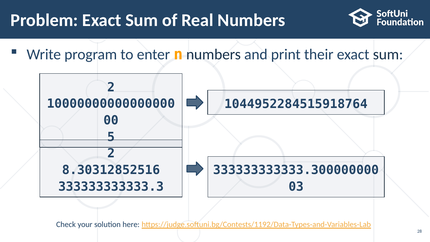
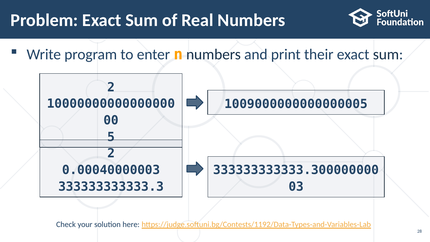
1044952284515918764: 1044952284515918764 -> 1009000000000000005 (296, 104)
8.30312852516: 8.30312852516 -> 0.00040000003 (111, 170)
